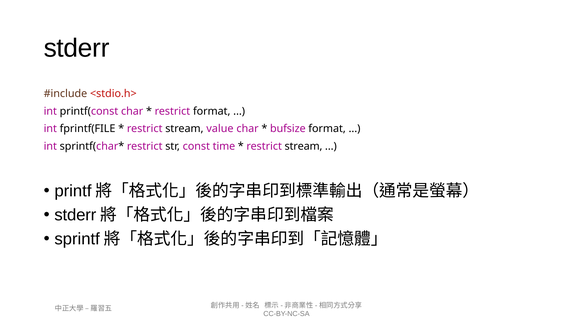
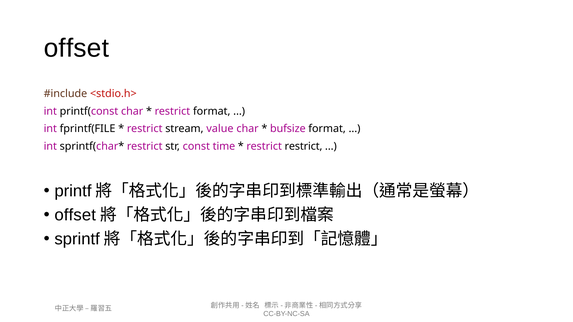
stderr: stderr -> offset (76, 48)
stream: stream -> restrict (304, 146)
stderr: stderr -> offset (75, 215)
